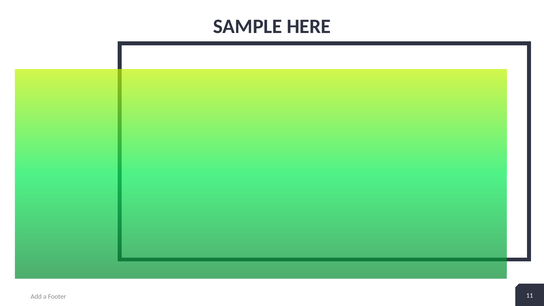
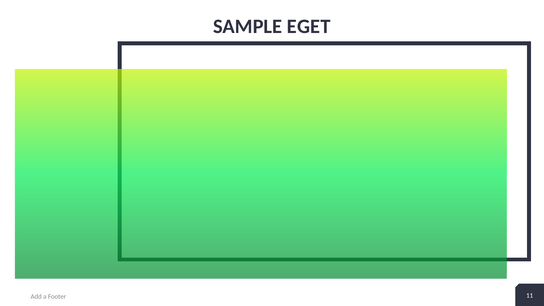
HERE: HERE -> EGET (309, 26)
